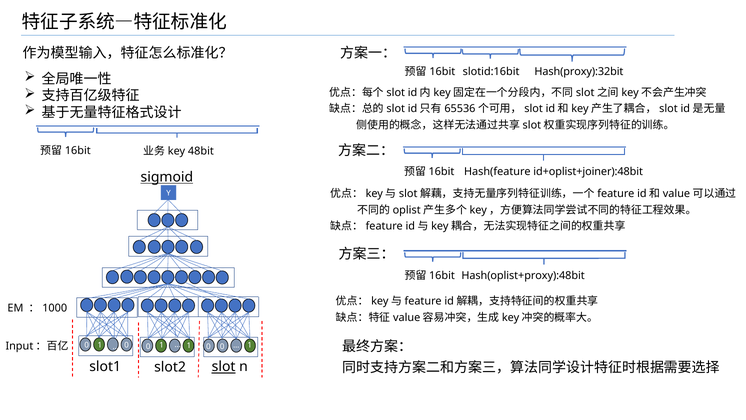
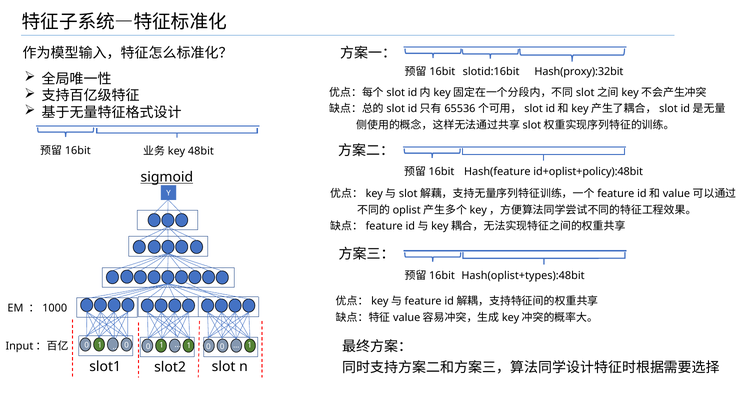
id+oplist+joiner):48bit: id+oplist+joiner):48bit -> id+oplist+policy):48bit (588, 171)
Hash(oplist+proxy):48bit: Hash(oplist+proxy):48bit -> Hash(oplist+types):48bit (523, 275)
slot underline: present -> none (224, 367)
